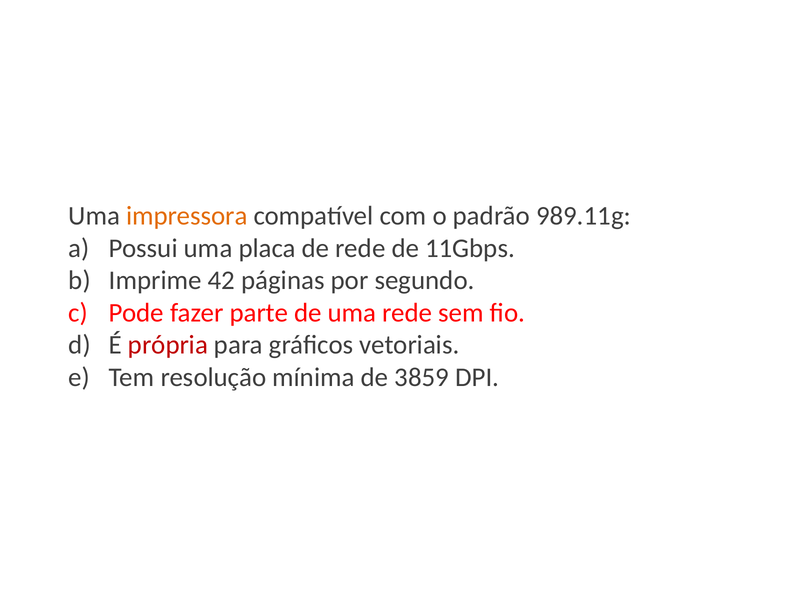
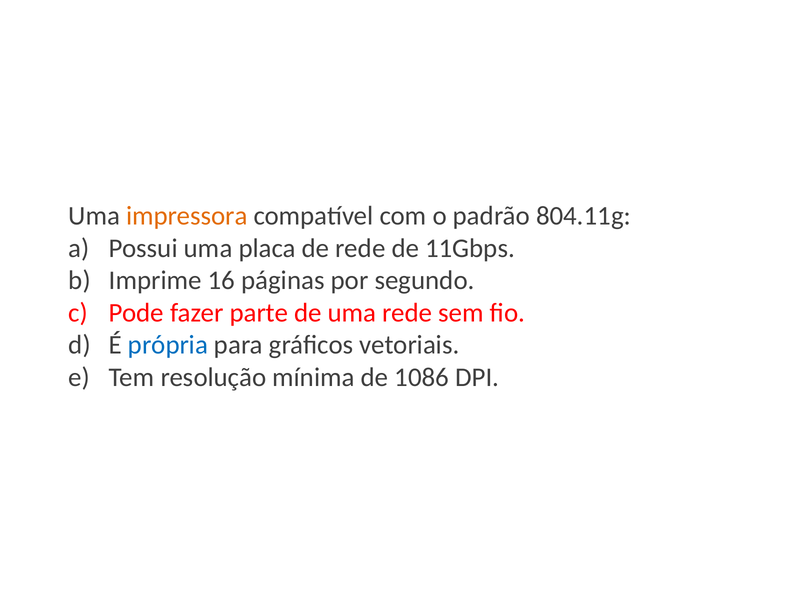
989.11g: 989.11g -> 804.11g (584, 216)
42: 42 -> 16 (221, 280)
própria colour: red -> blue (168, 345)
3859: 3859 -> 1086 (422, 377)
